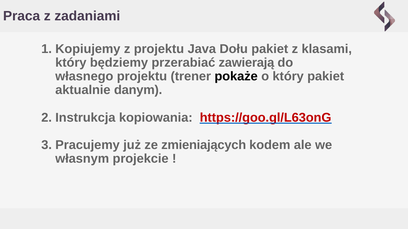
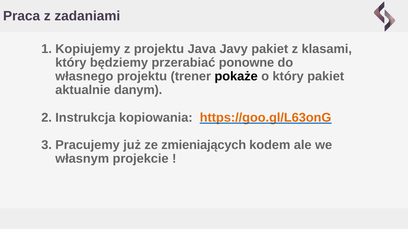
Dołu: Dołu -> Javy (234, 49)
zawierają: zawierają -> ponowne (246, 63)
https://goo.gl/L63onG colour: red -> orange (266, 118)
